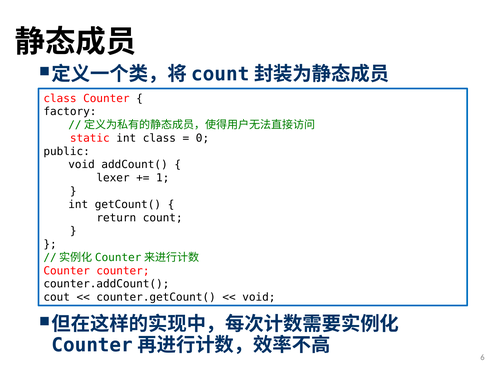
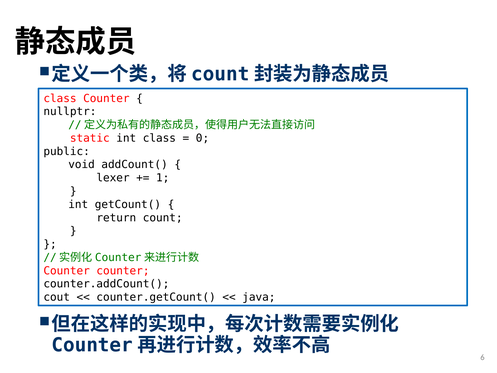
factory: factory -> nullptr (70, 112)
void: void -> java (259, 297)
